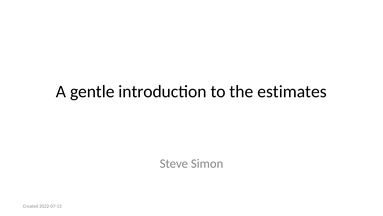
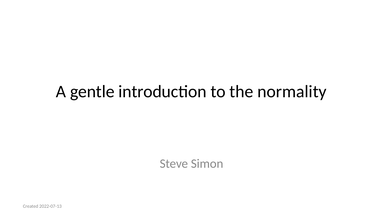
estimates: estimates -> normality (292, 91)
